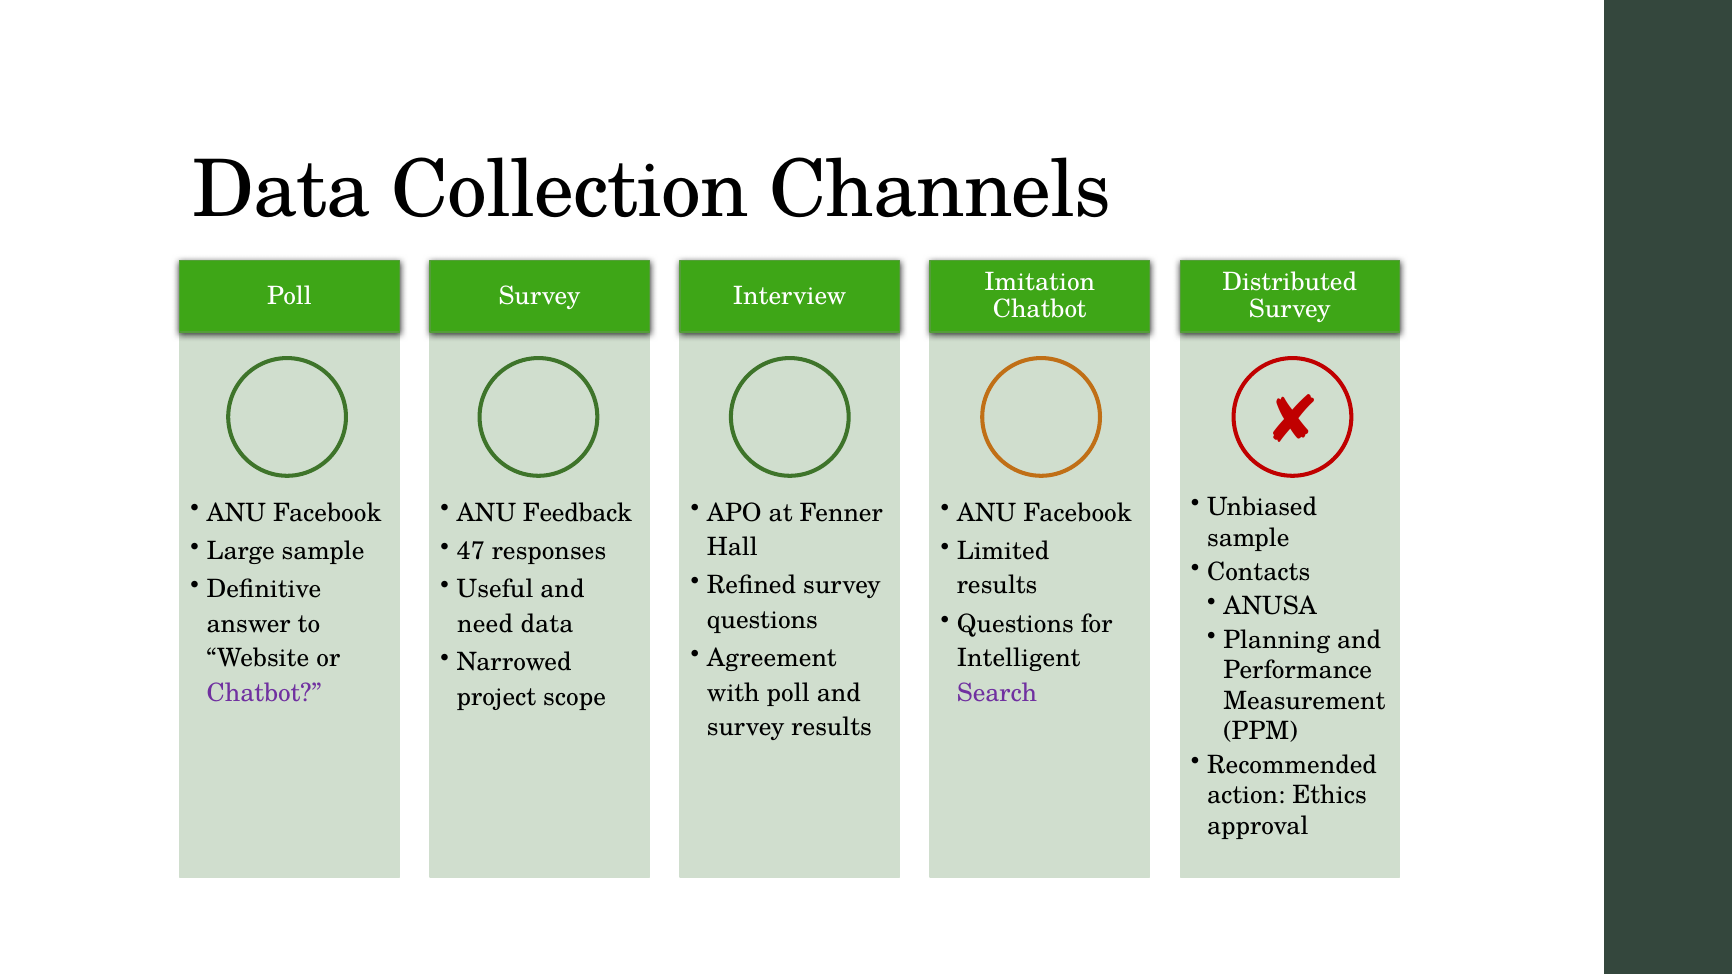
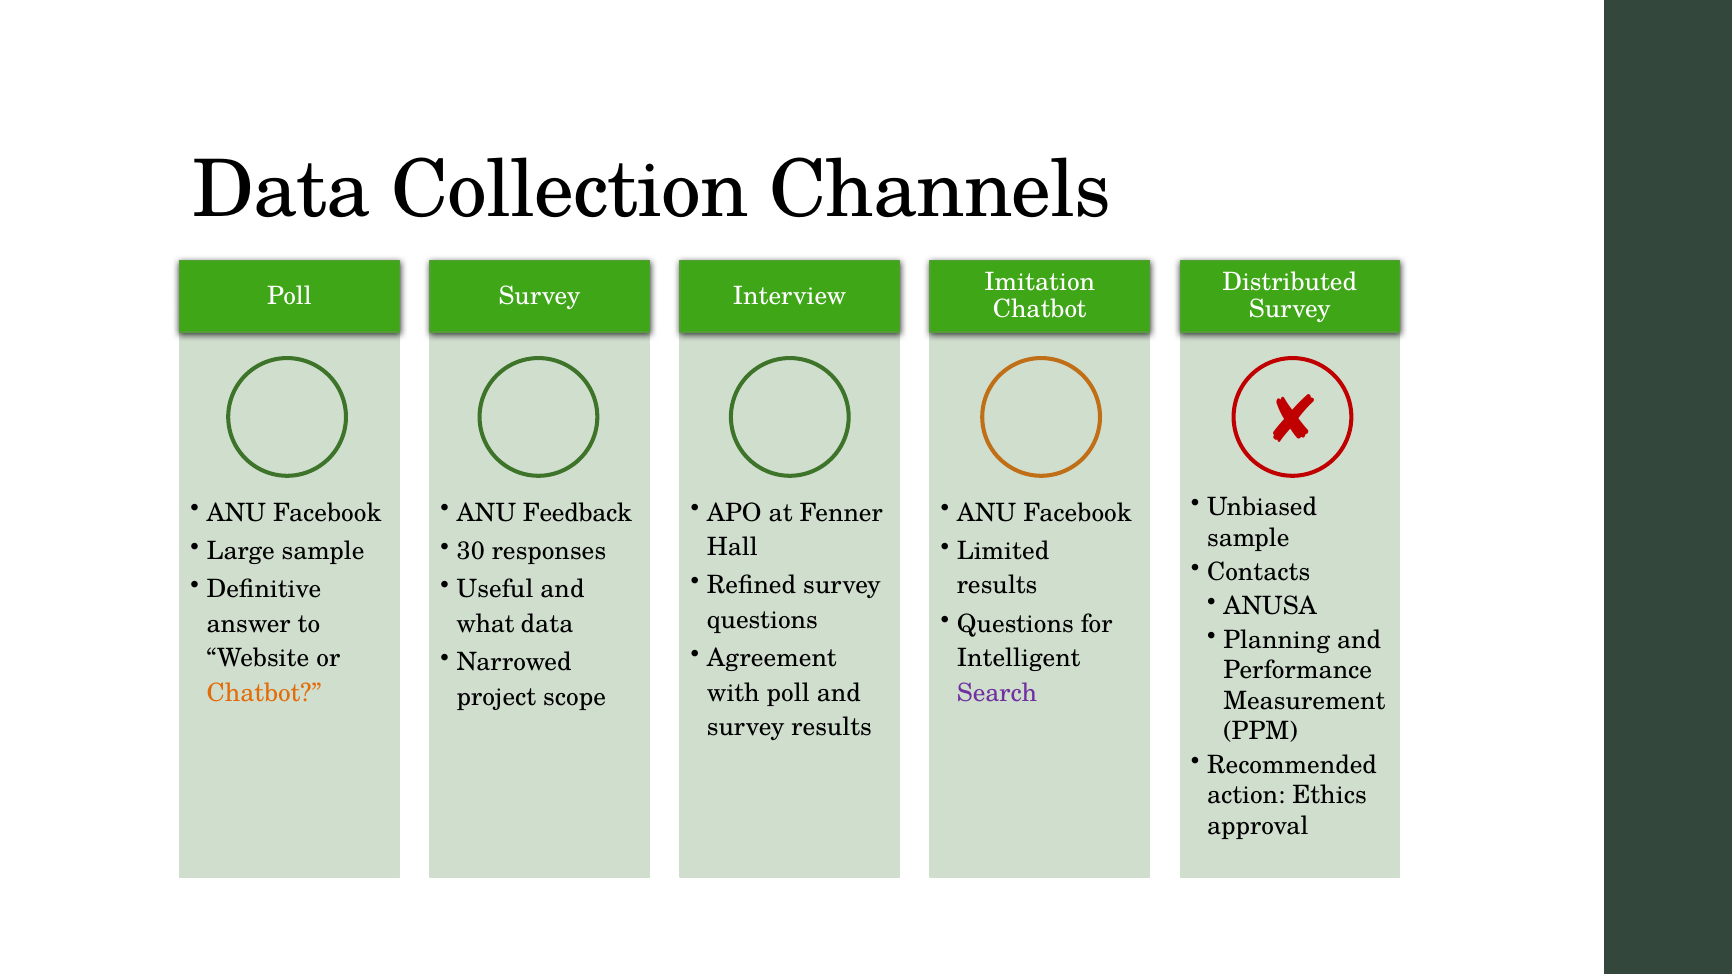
47: 47 -> 30 (471, 551)
need: need -> what (485, 624)
Chatbot colour: purple -> orange (264, 693)
